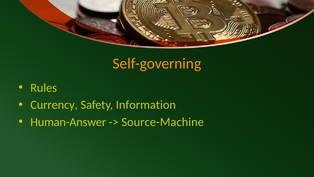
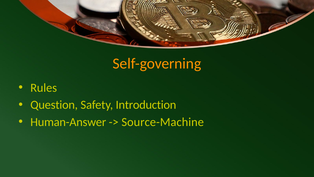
Currency: Currency -> Question (54, 105)
Information: Information -> Introduction (146, 105)
